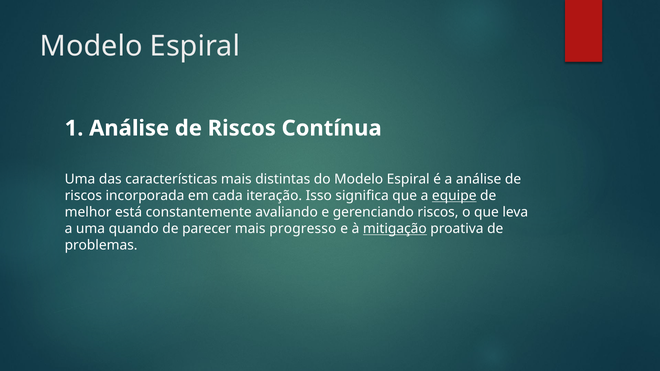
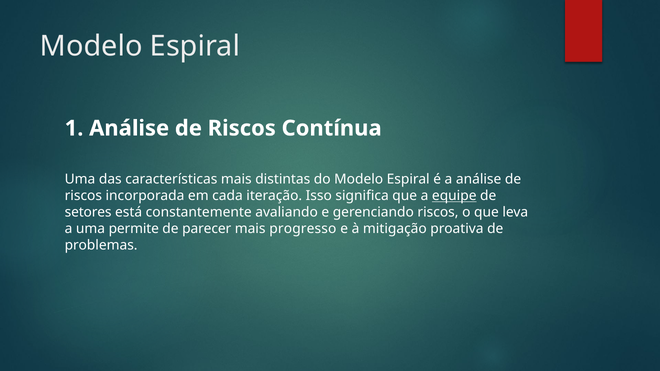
melhor: melhor -> setores (88, 213)
quando: quando -> permite (134, 229)
mitigação underline: present -> none (395, 229)
